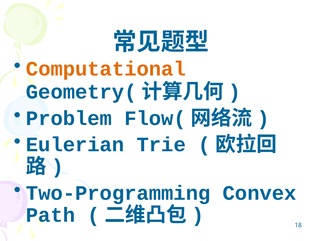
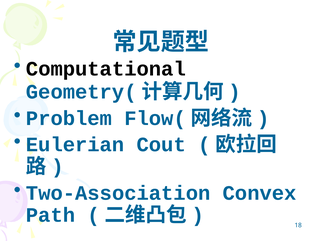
Computational colour: orange -> black (106, 69)
Trie: Trie -> Cout (161, 144)
Two-Programming: Two-Programming -> Two-Association (118, 193)
